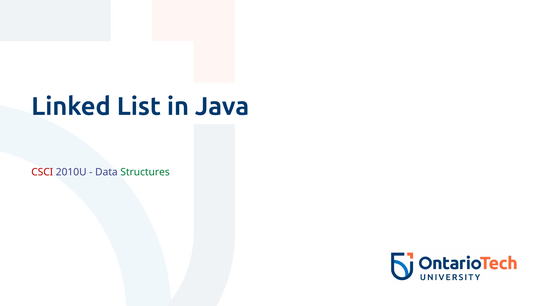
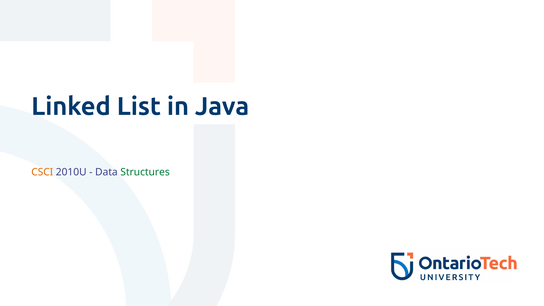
CSCI colour: red -> orange (42, 172)
